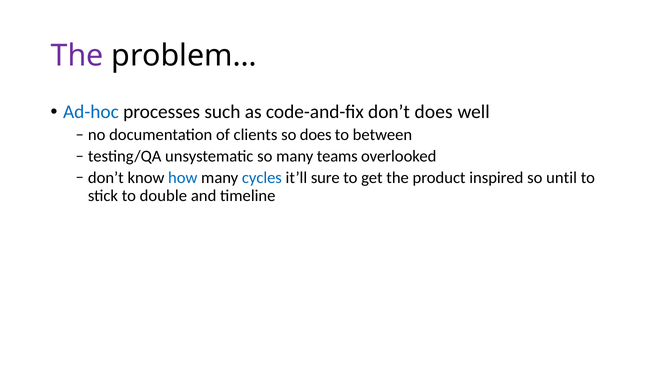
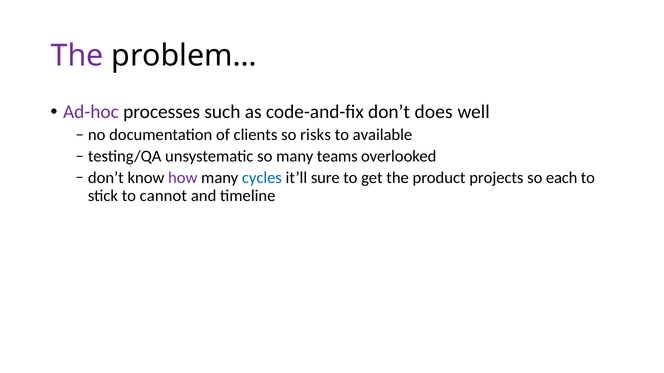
Ad-hoc colour: blue -> purple (91, 112)
so does: does -> risks (316, 135)
between: between -> available (382, 135)
how colour: blue -> purple (183, 178)
inspired: inspired -> projects (496, 178)
until: until -> each (562, 178)
double: double -> cannot (163, 196)
